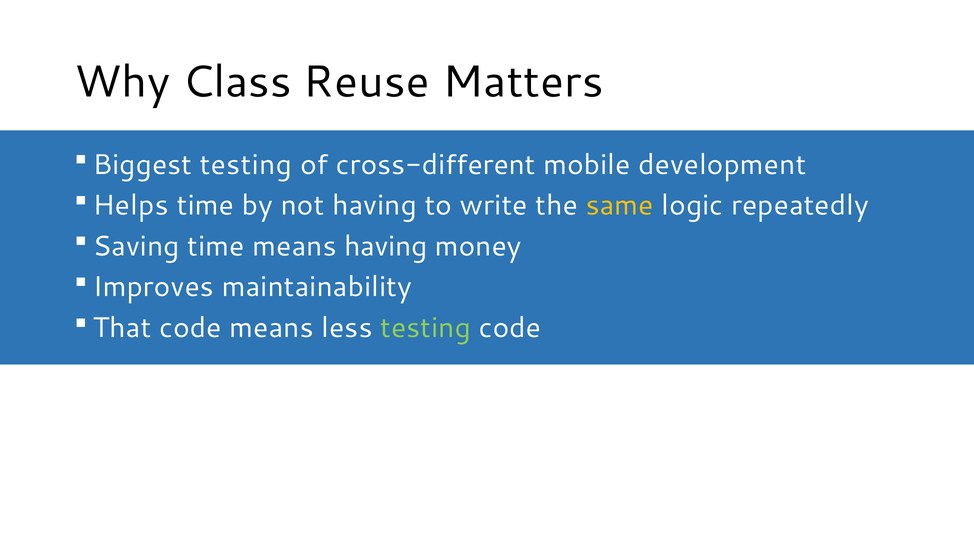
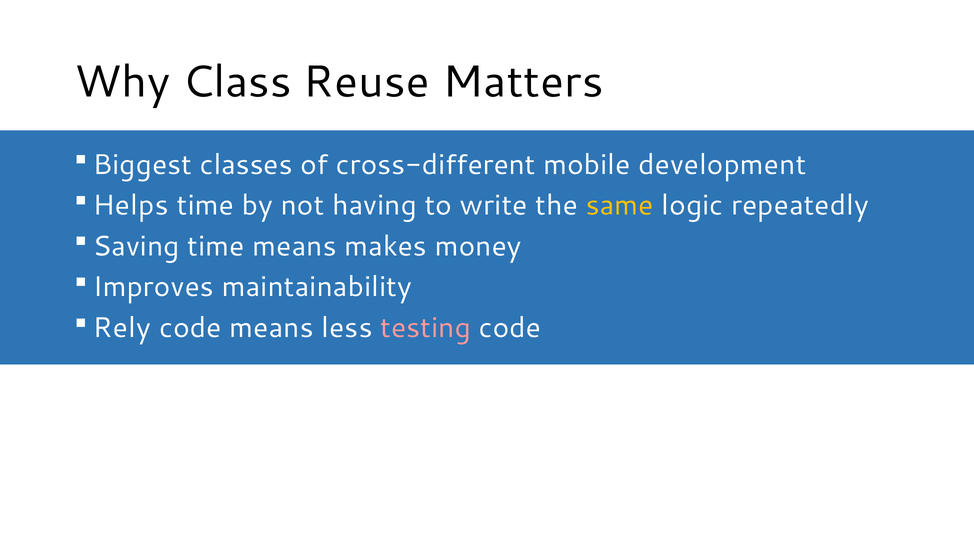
Biggest testing: testing -> classes (246, 165)
means having: having -> makes (386, 246)
That: That -> Rely (122, 328)
testing colour: light green -> pink (426, 328)
